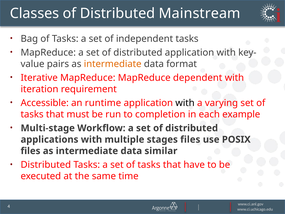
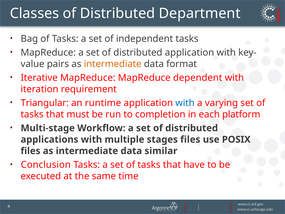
Mainstream: Mainstream -> Department (200, 13)
Accessible: Accessible -> Triangular (45, 103)
with colour: black -> blue (185, 103)
example: example -> platform (241, 114)
Distributed: Distributed -> Conclusion (46, 165)
